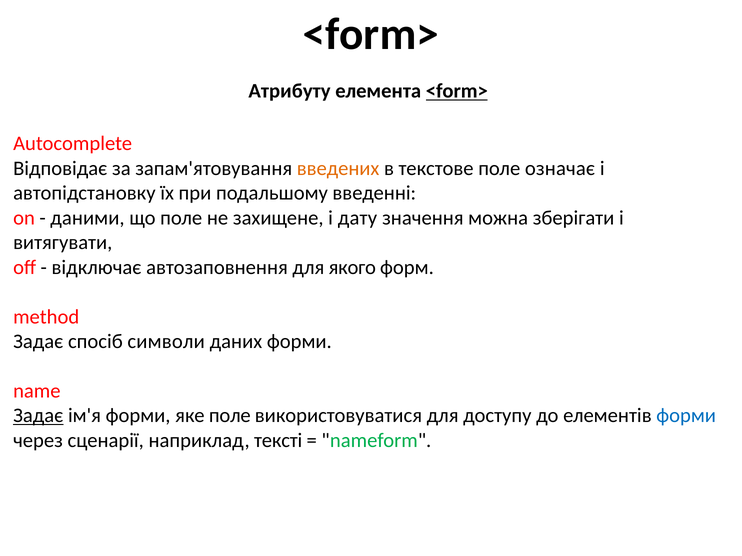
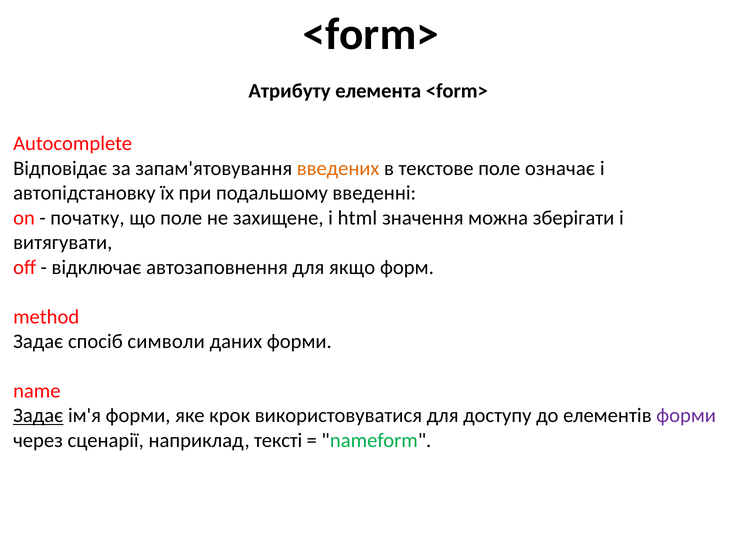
<form> underline: present -> none (457, 91)
даними: даними -> початку (87, 218)
дату: дату -> html (357, 218)
якого: якого -> якщо (352, 267)
яке поле: поле -> крок (230, 416)
форми colour: blue -> purple (686, 416)
